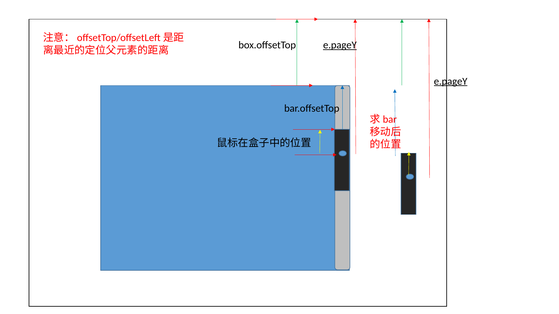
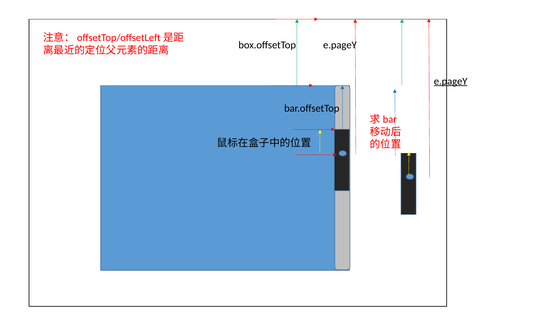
e.pageY underline: present -> none (340, 45)
